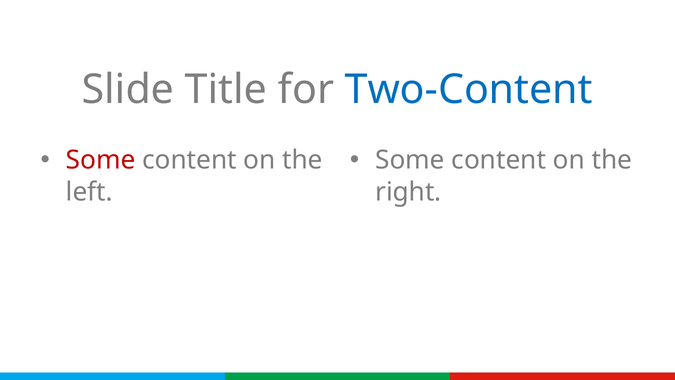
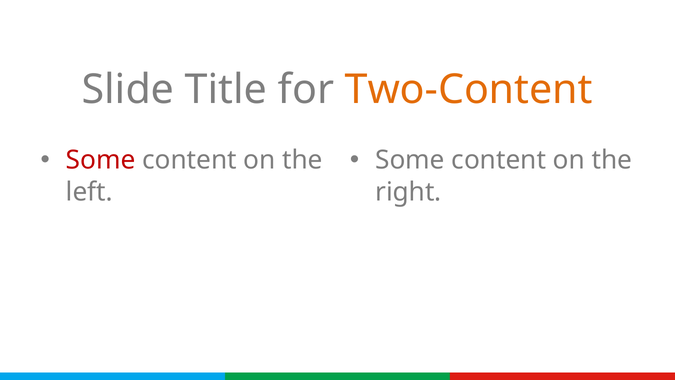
Two-Content colour: blue -> orange (469, 89)
